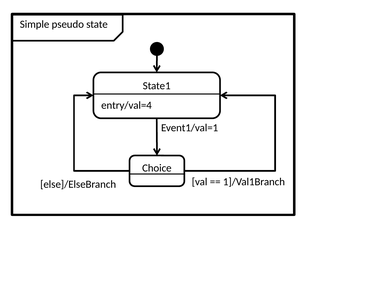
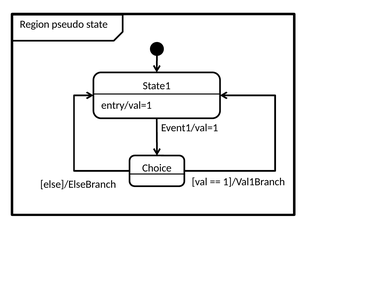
Simple: Simple -> Region (35, 24)
entry/val=4: entry/val=4 -> entry/val=1 (126, 105)
